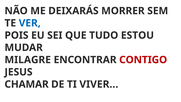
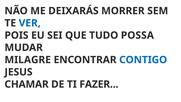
ESTOU: ESTOU -> POSSA (137, 35)
CONTIGO colour: red -> blue (143, 60)
VIVER: VIVER -> FAZER (99, 84)
